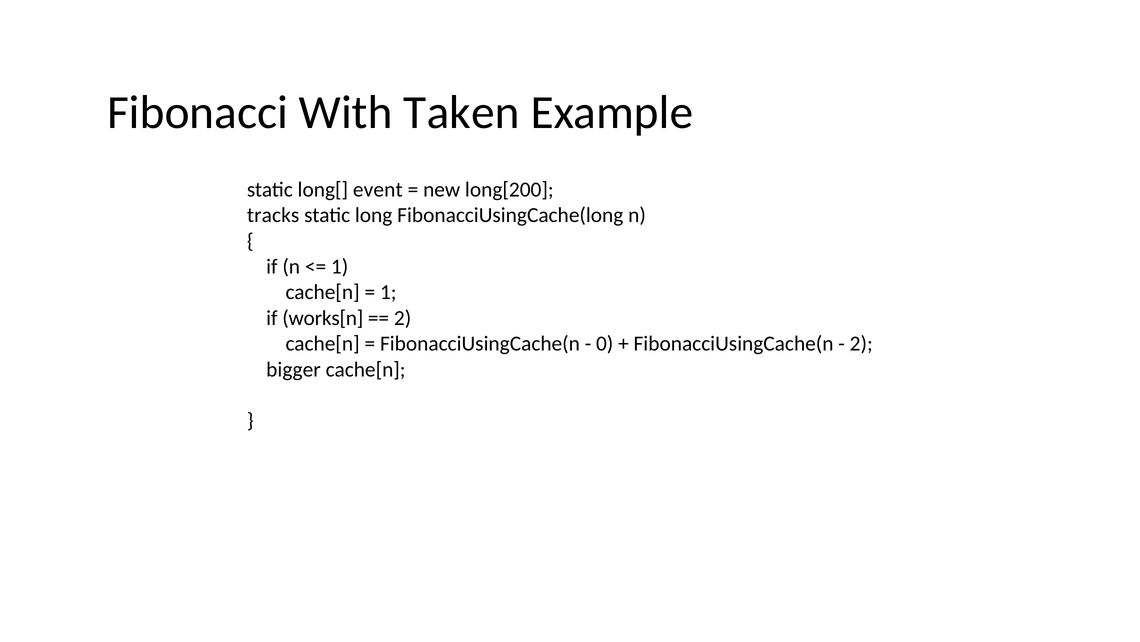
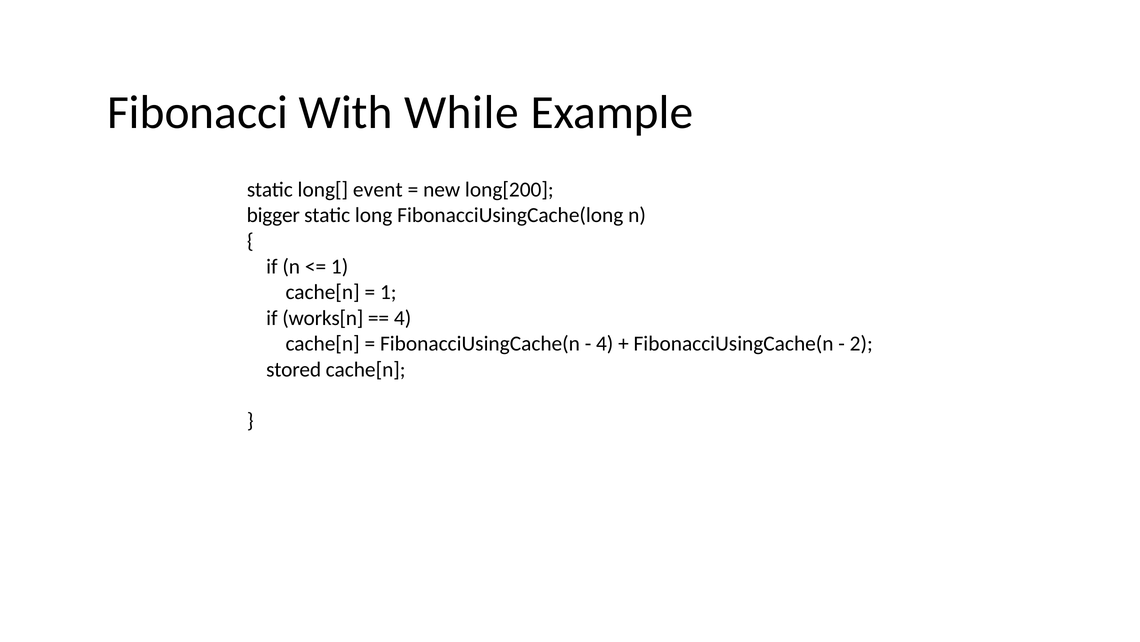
Taken: Taken -> While (461, 112)
tracks: tracks -> bigger (273, 215)
2: 2 -> 4 (403, 318)
0: 0 -> 4 (605, 343)
bigger: bigger -> stored (294, 369)
